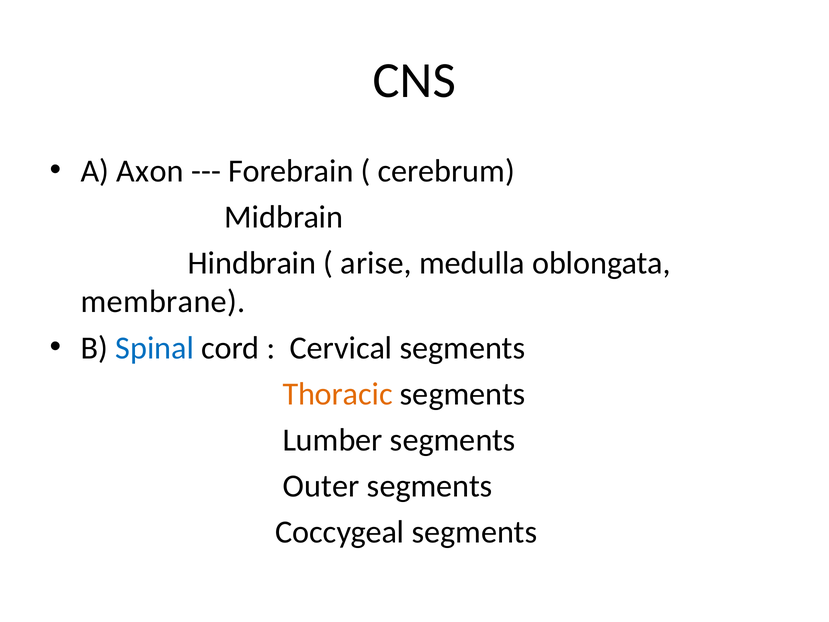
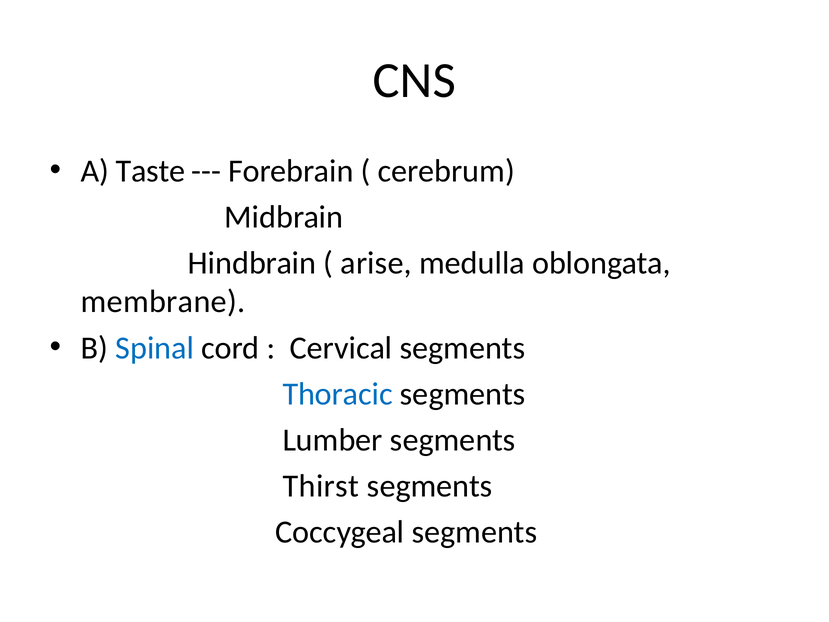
Axon: Axon -> Taste (150, 171)
Thoracic colour: orange -> blue (338, 394)
Outer: Outer -> Thirst (321, 486)
